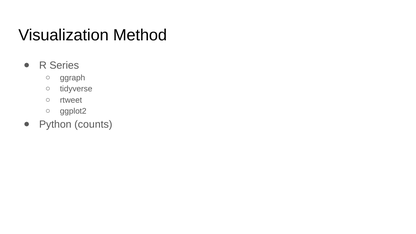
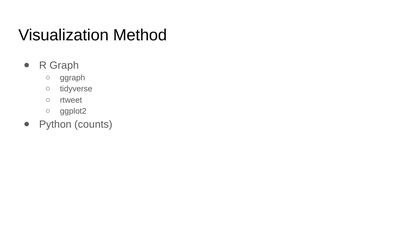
Series: Series -> Graph (64, 65)
